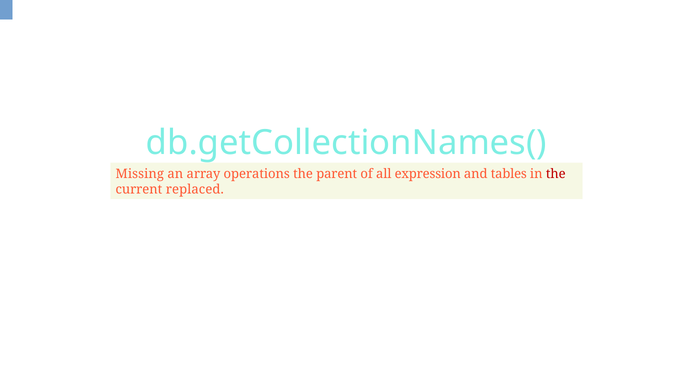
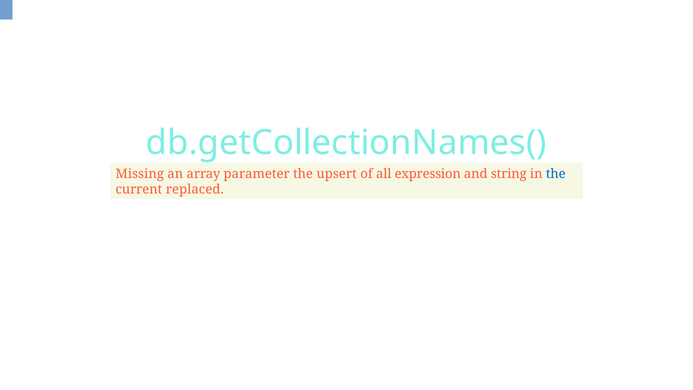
operations: operations -> parameter (257, 174)
parent: parent -> upsert (337, 174)
tables: tables -> string (509, 174)
the colour: red -> blue (556, 174)
